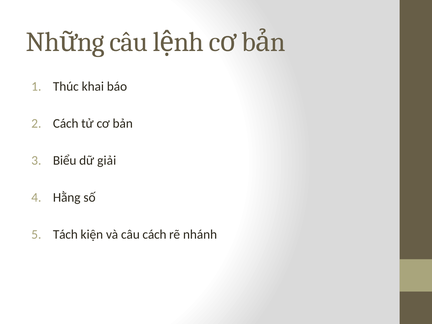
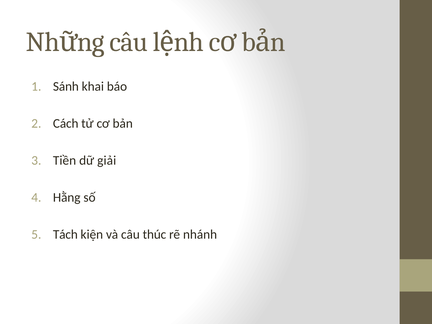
Thúc: Thúc -> Sánh (66, 87)
Biểu: Biểu -> Tiền (65, 160)
câu cách: cách -> thúc (154, 234)
